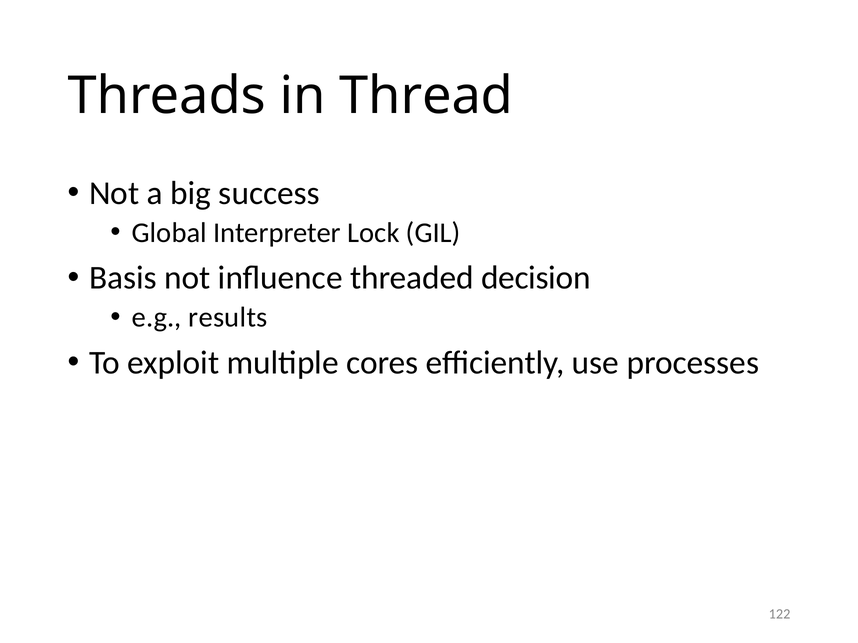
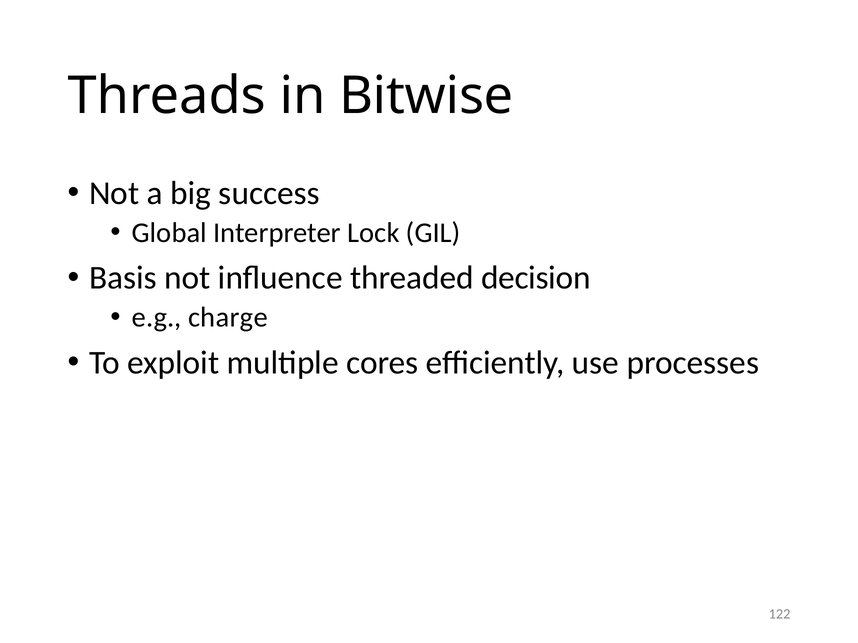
Thread: Thread -> Bitwise (426, 96)
results: results -> charge (228, 318)
